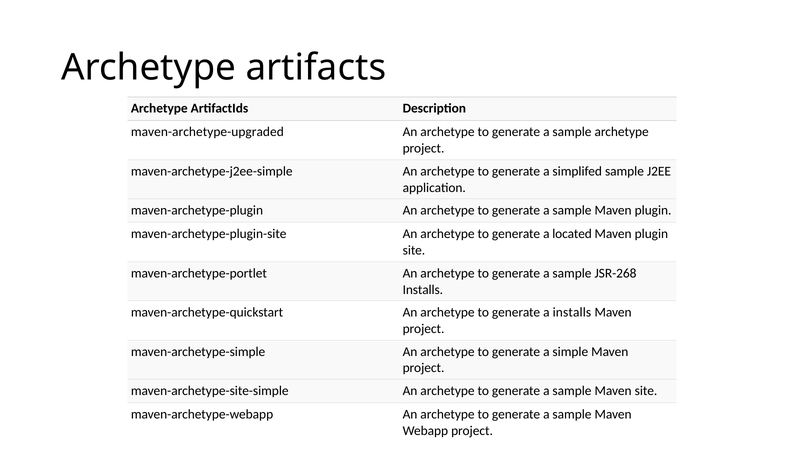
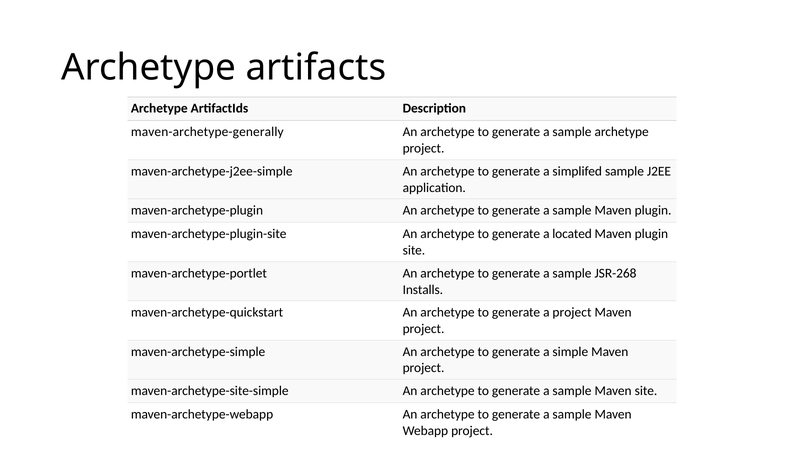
maven-archetype-upgraded: maven-archetype-upgraded -> maven-archetype-generally (207, 132)
a installs: installs -> project (572, 313)
